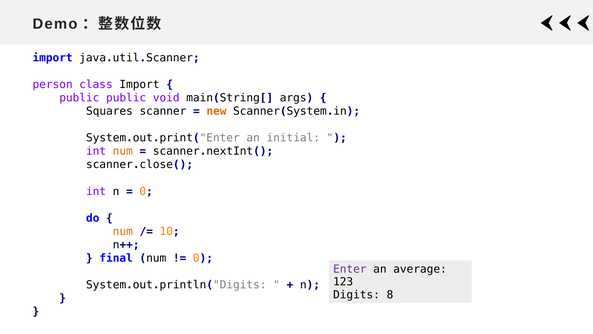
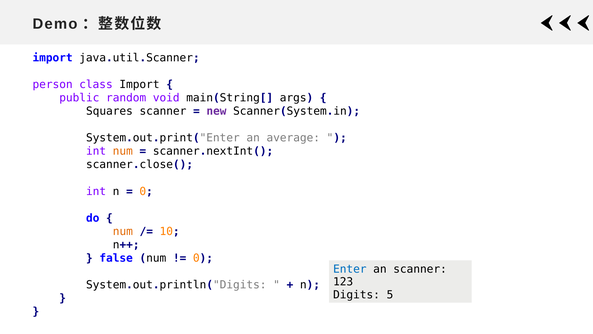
public public: public -> random (126, 98)
new colour: orange -> purple (216, 111)
initial: initial -> average (293, 138)
final: final -> false (116, 258)
Enter colour: purple -> blue (350, 269)
an average: average -> scanner (420, 269)
8: 8 -> 5 (390, 294)
